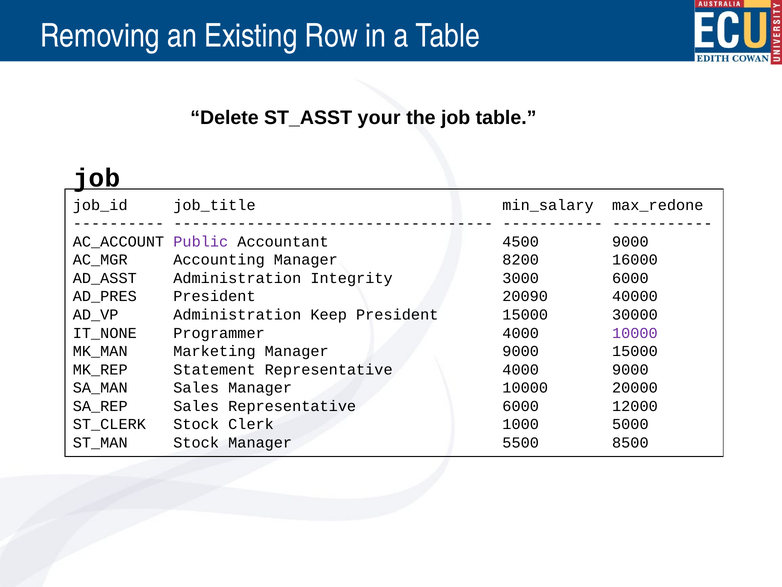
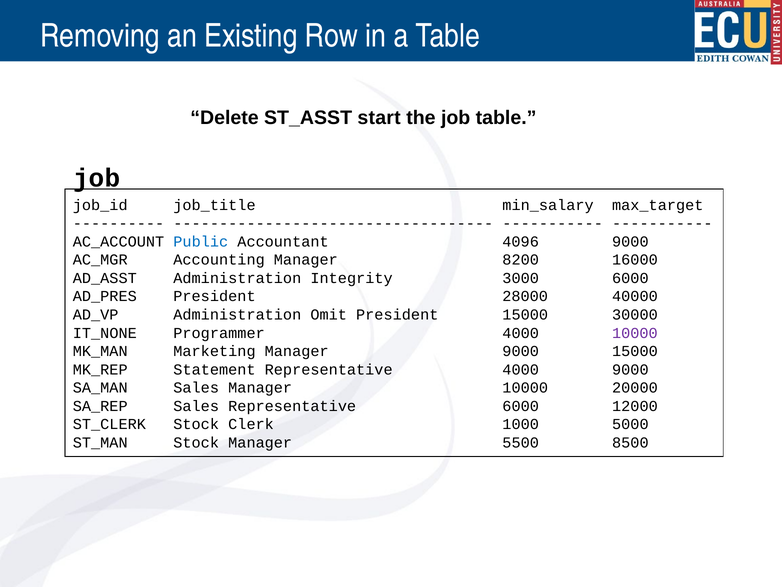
your: your -> start (379, 118)
max_redone: max_redone -> max_target (658, 205)
Public colour: purple -> blue (201, 241)
4500: 4500 -> 4096 (521, 241)
20090: 20090 -> 28000 (525, 296)
Keep: Keep -> Omit (329, 314)
